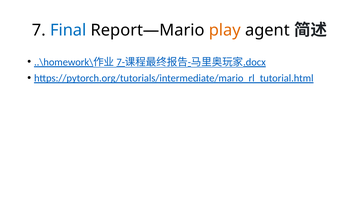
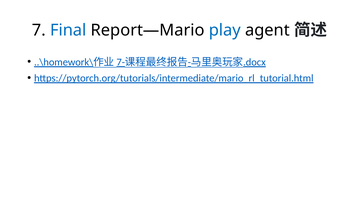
play colour: orange -> blue (225, 30)
